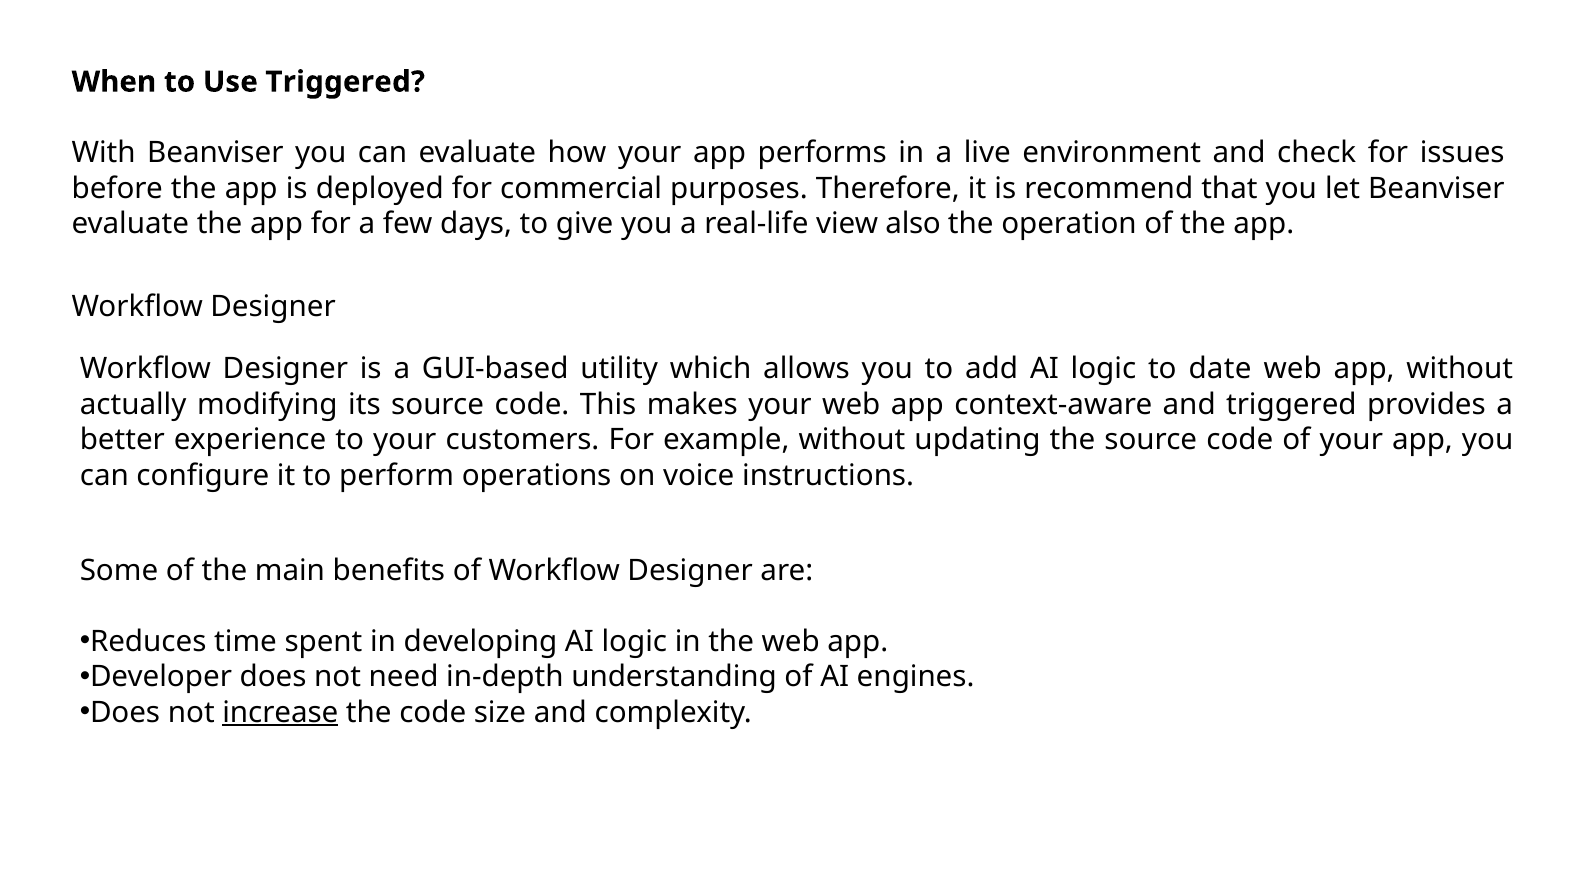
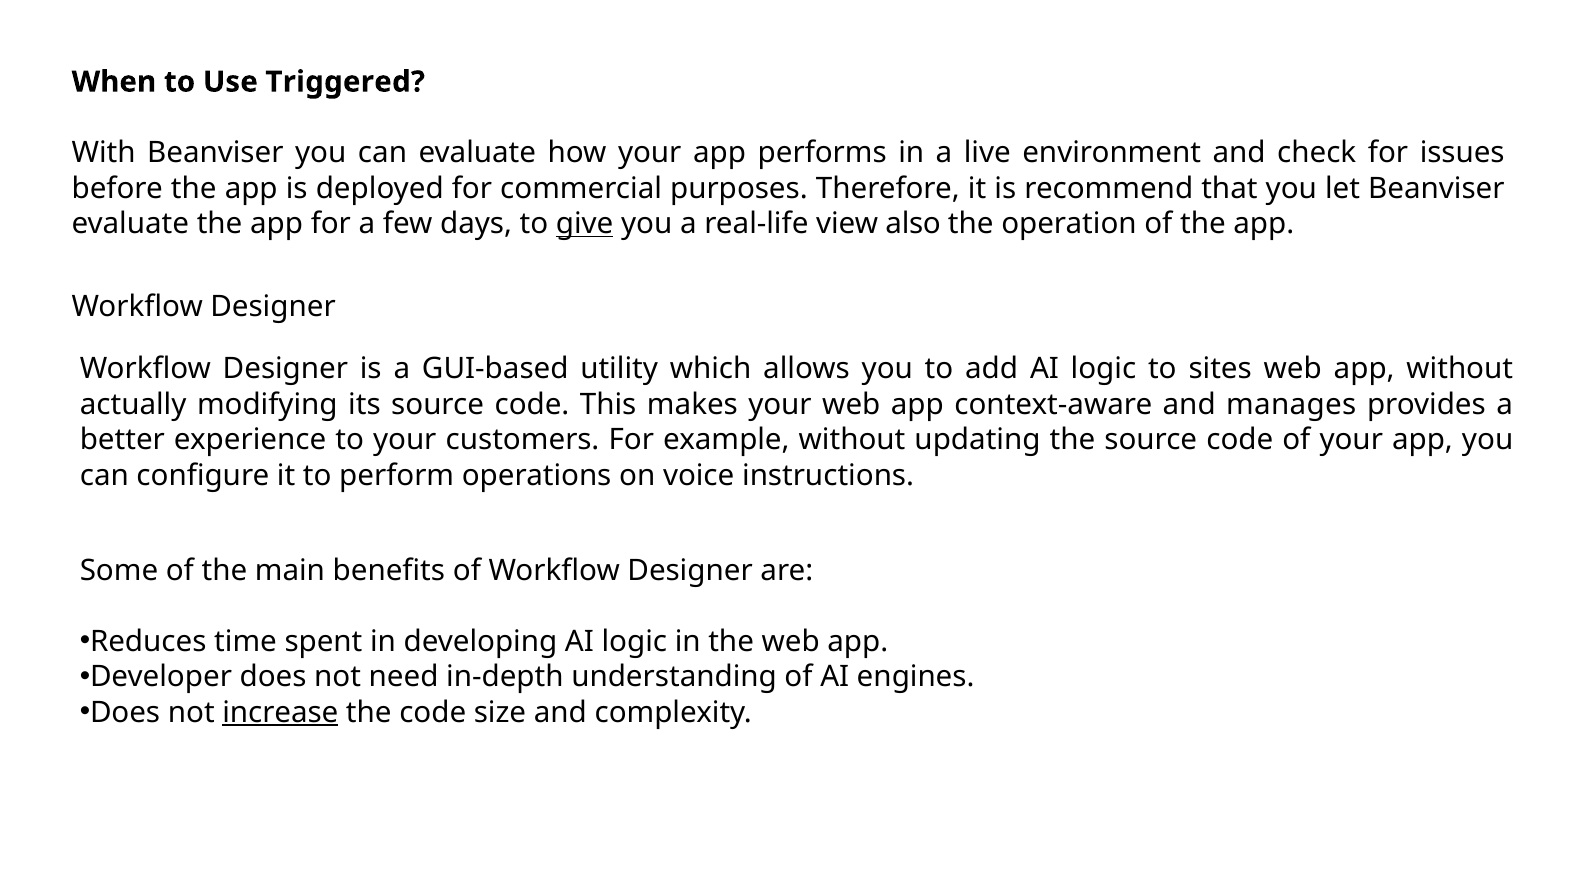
give underline: none -> present (585, 224)
date: date -> sites (1220, 369)
and triggered: triggered -> manages (1291, 405)
